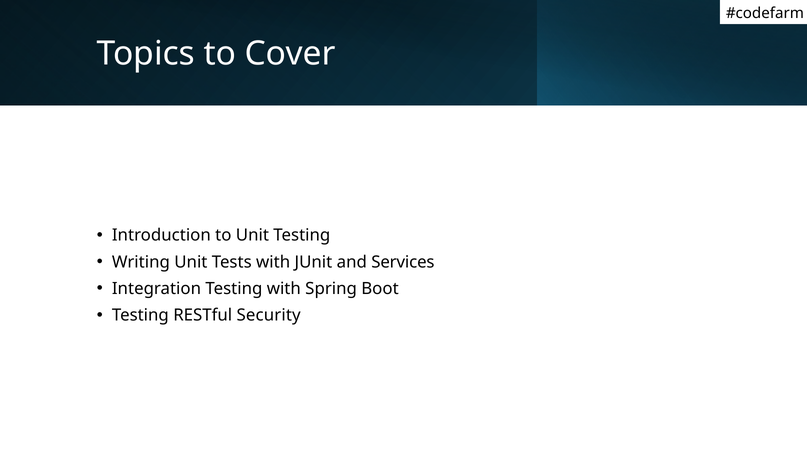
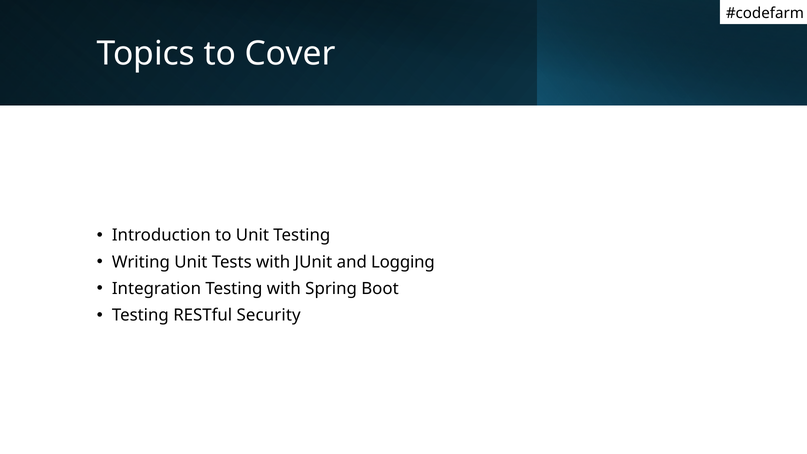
Services: Services -> Logging (403, 262)
